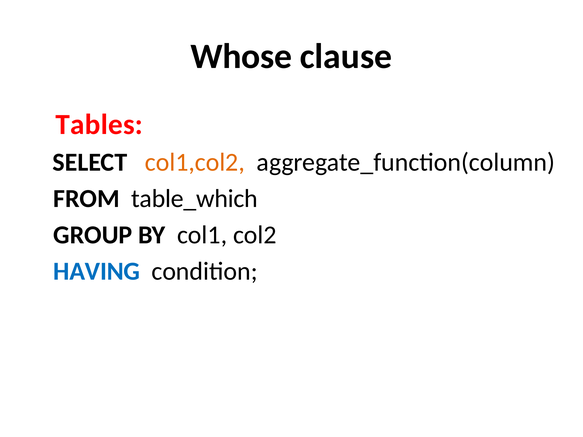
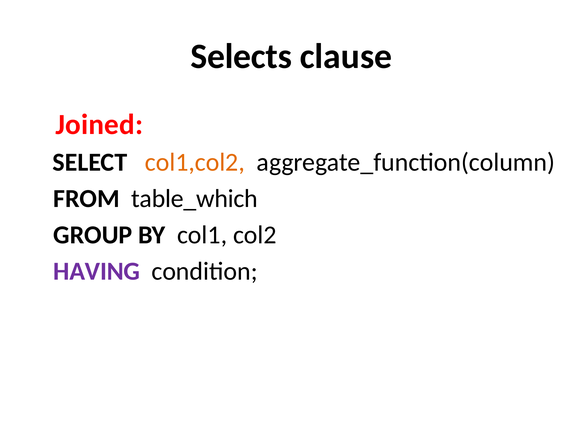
Whose: Whose -> Selects (241, 56)
Tables: Tables -> Joined (99, 124)
HAVING colour: blue -> purple (97, 271)
